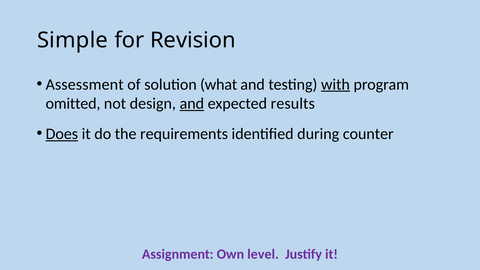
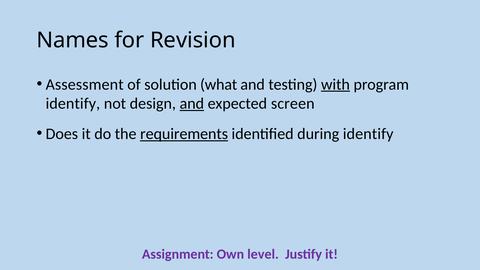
Simple: Simple -> Names (73, 40)
omitted: omitted -> identify (73, 104)
results: results -> screen (293, 104)
Does underline: present -> none (62, 134)
requirements underline: none -> present (184, 134)
during counter: counter -> identify (368, 134)
